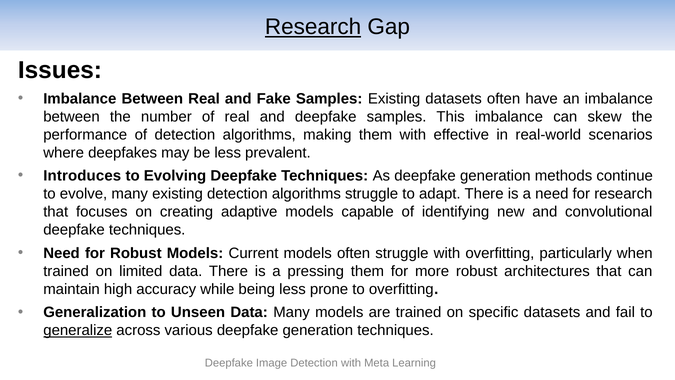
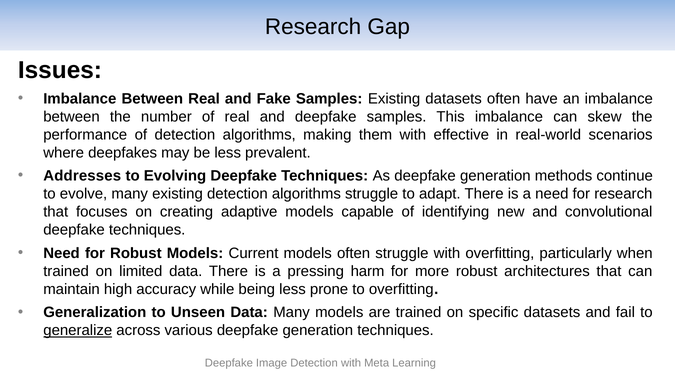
Research underline: present -> none (313, 27)
Introduces: Introduces -> Addresses (82, 176)
pressing them: them -> harm (368, 271)
